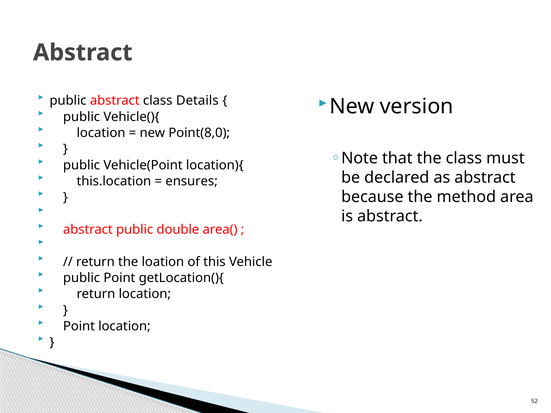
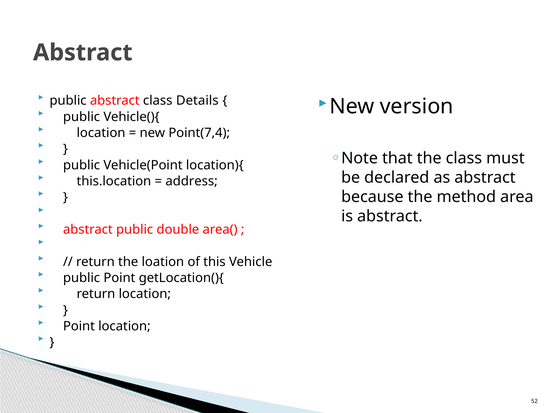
Point(8,0: Point(8,0 -> Point(7,4 (199, 133)
ensures: ensures -> address (192, 181)
